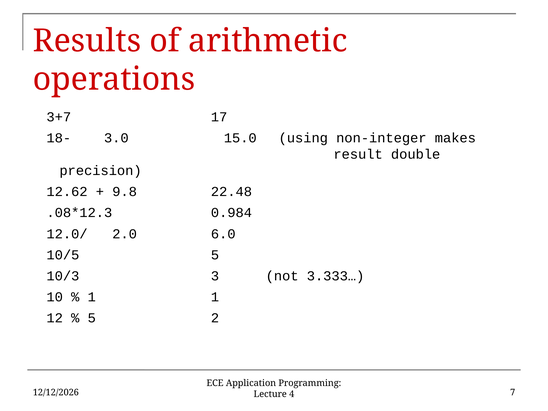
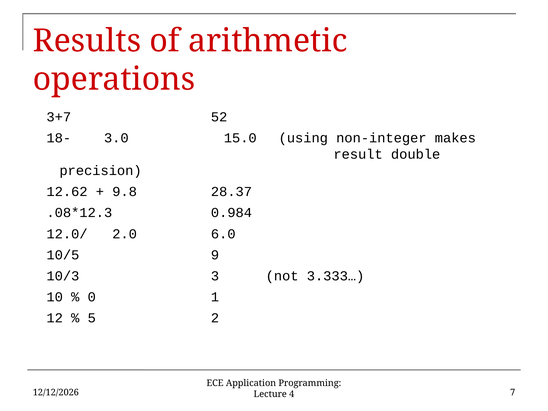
17: 17 -> 52 (219, 117)
22.48: 22.48 -> 28.37 (231, 192)
10/5 5: 5 -> 9 (215, 255)
1: 1 -> 0 (92, 297)
